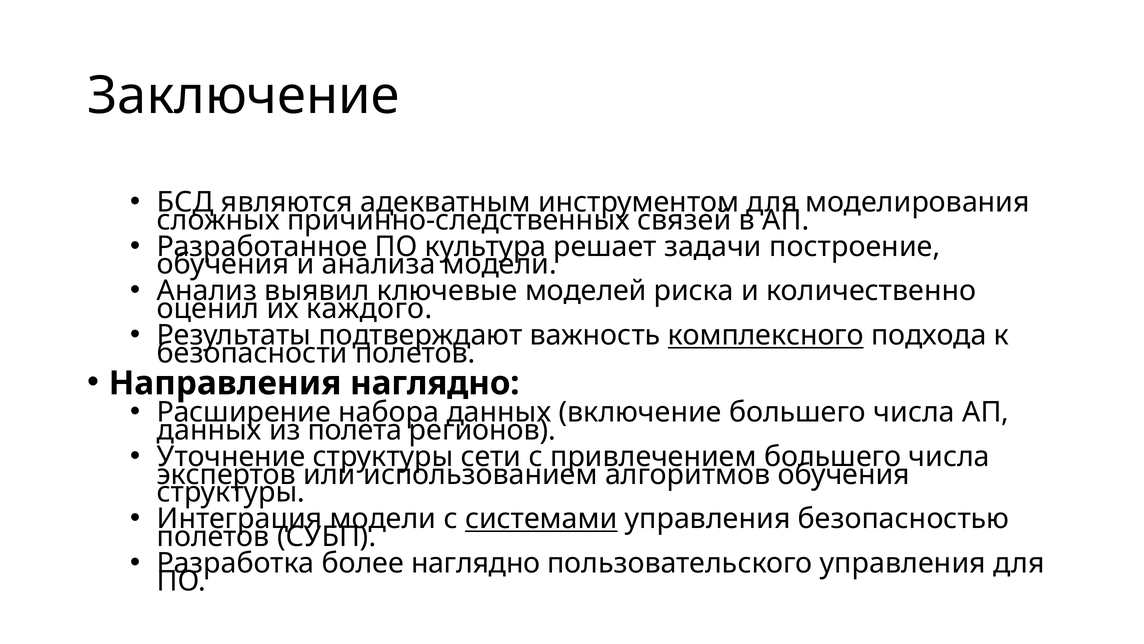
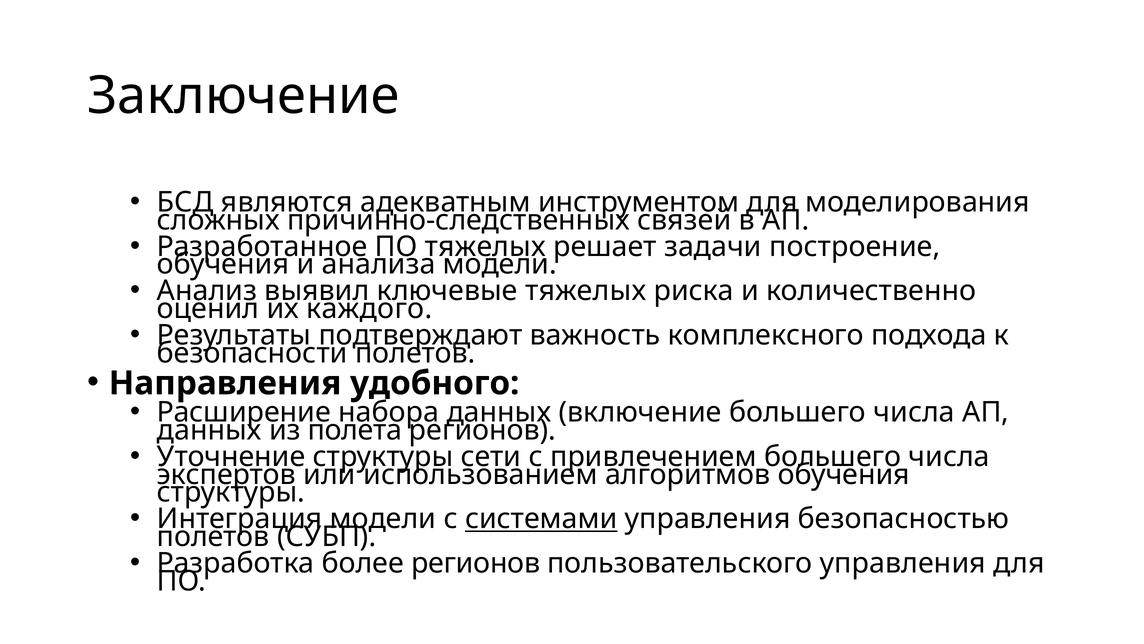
культура: культура -> тяжелых (485, 246)
ключевые моделей: моделей -> тяжелых (586, 291)
комплексного underline: present -> none (766, 335)
наглядно: наглядно -> удобного (435, 383)
более наглядно: наглядно -> регионов (476, 563)
